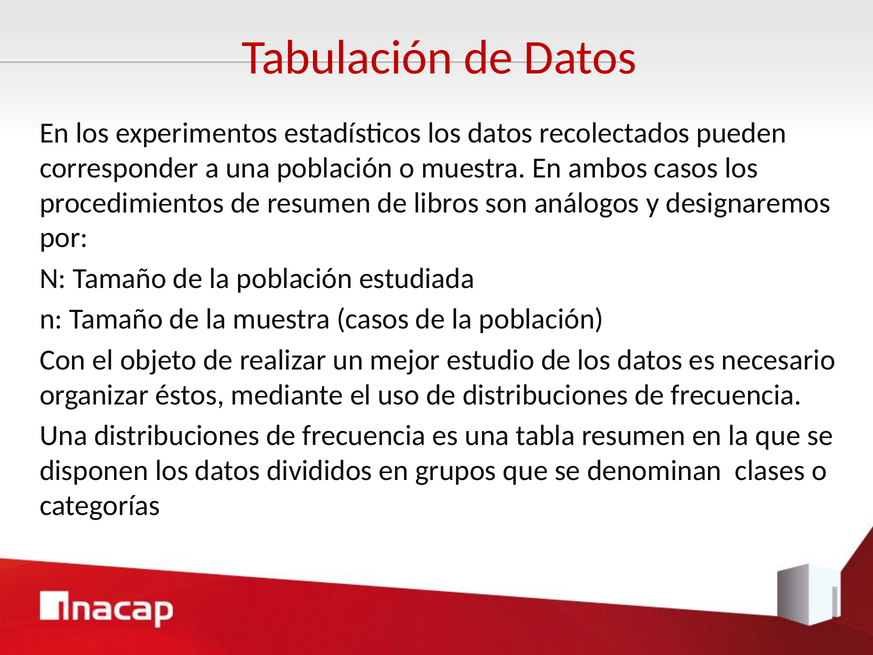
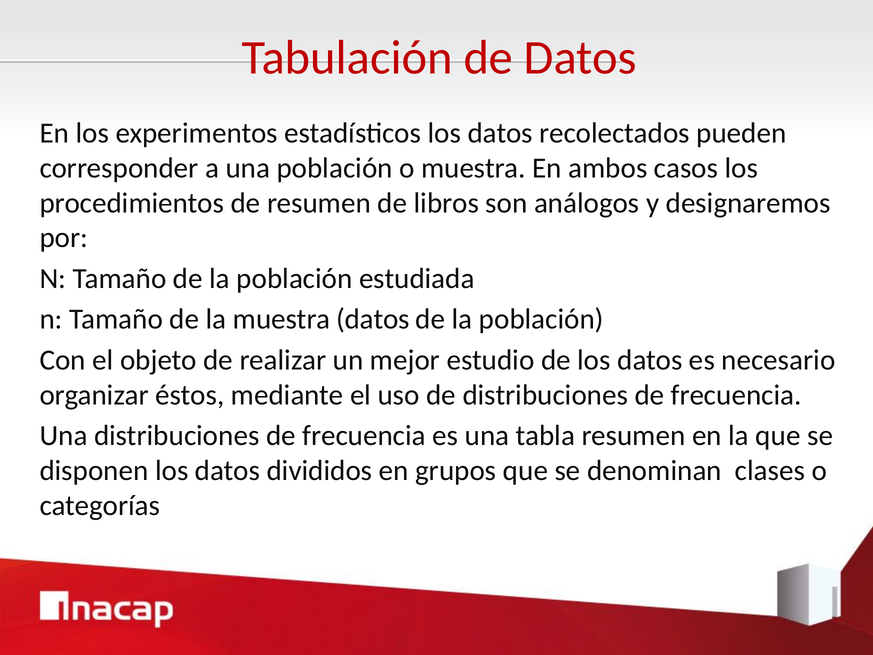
muestra casos: casos -> datos (373, 319)
